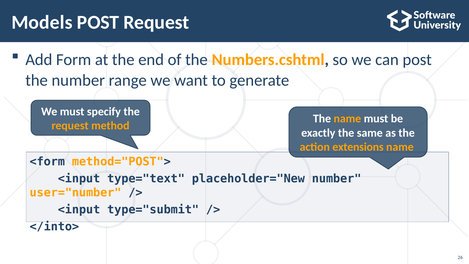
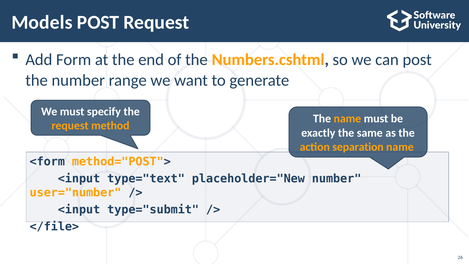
extensions: extensions -> separation (358, 147)
</into>: </into> -> </file> (54, 227)
